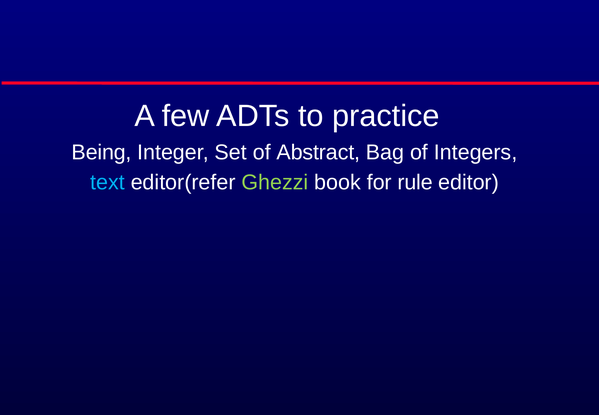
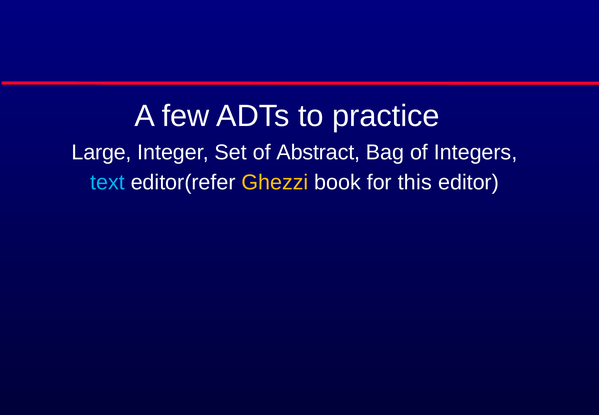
Being: Being -> Large (102, 152)
Ghezzi colour: light green -> yellow (275, 182)
rule: rule -> this (415, 182)
